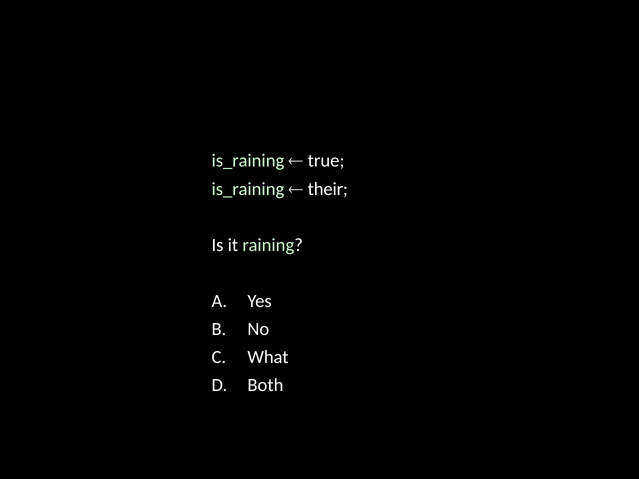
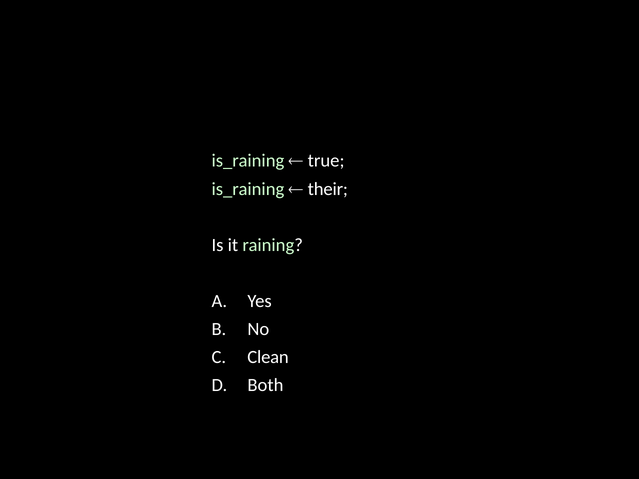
What: What -> Clean (268, 357)
